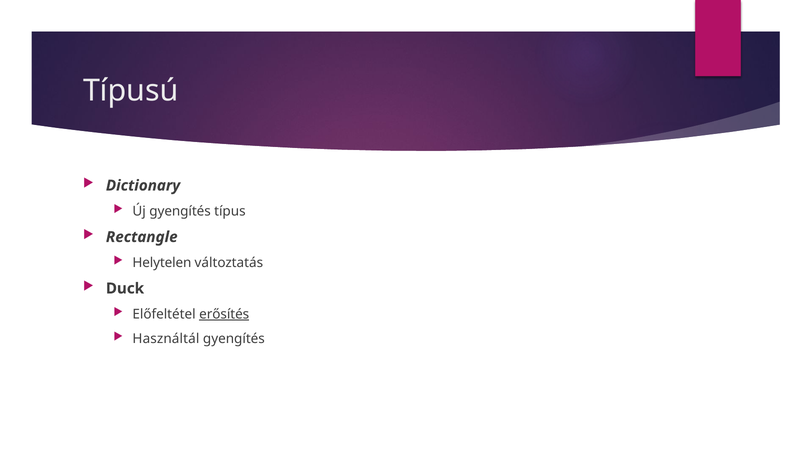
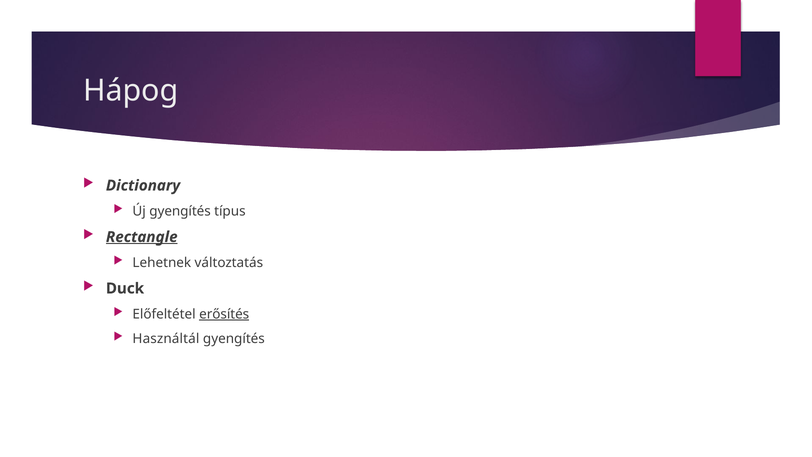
Típusú: Típusú -> Hápog (131, 91)
Rectangle underline: none -> present (142, 237)
Helytelen: Helytelen -> Lehetnek (162, 262)
